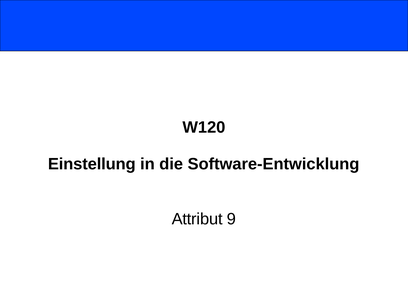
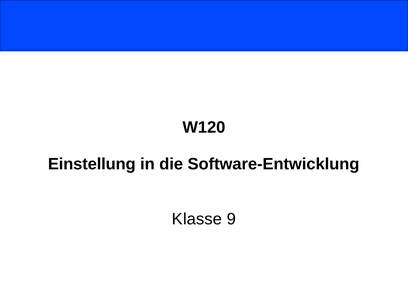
Attribut: Attribut -> Klasse (197, 219)
